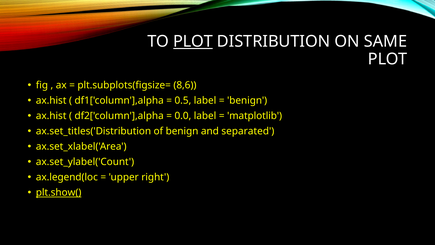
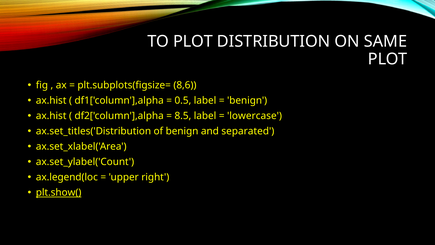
PLOT underline: present -> none (193, 41)
0.0: 0.0 -> 8.5 (183, 116)
matplotlib: matplotlib -> lowercase (255, 116)
